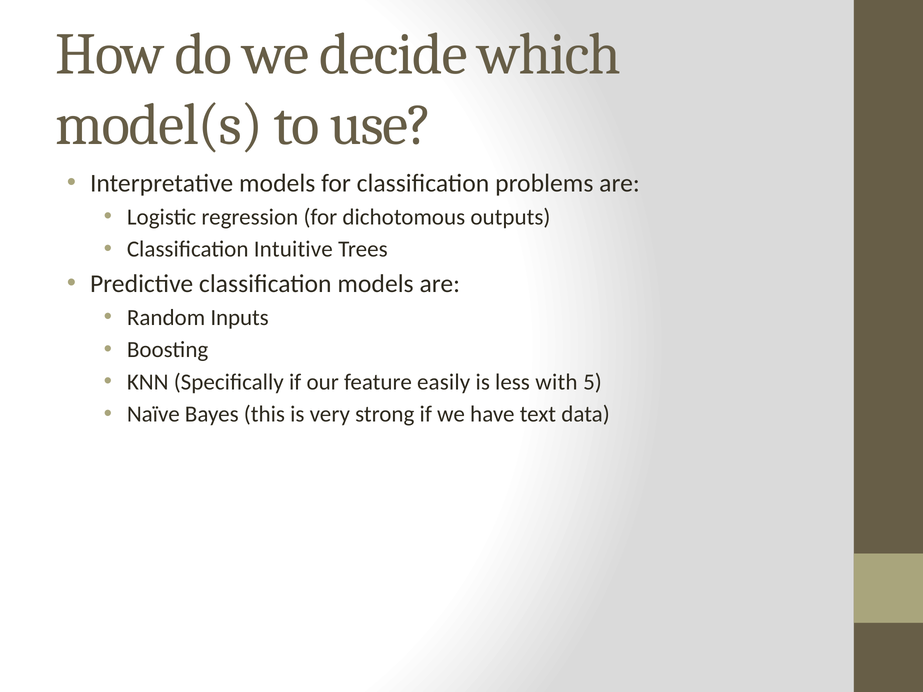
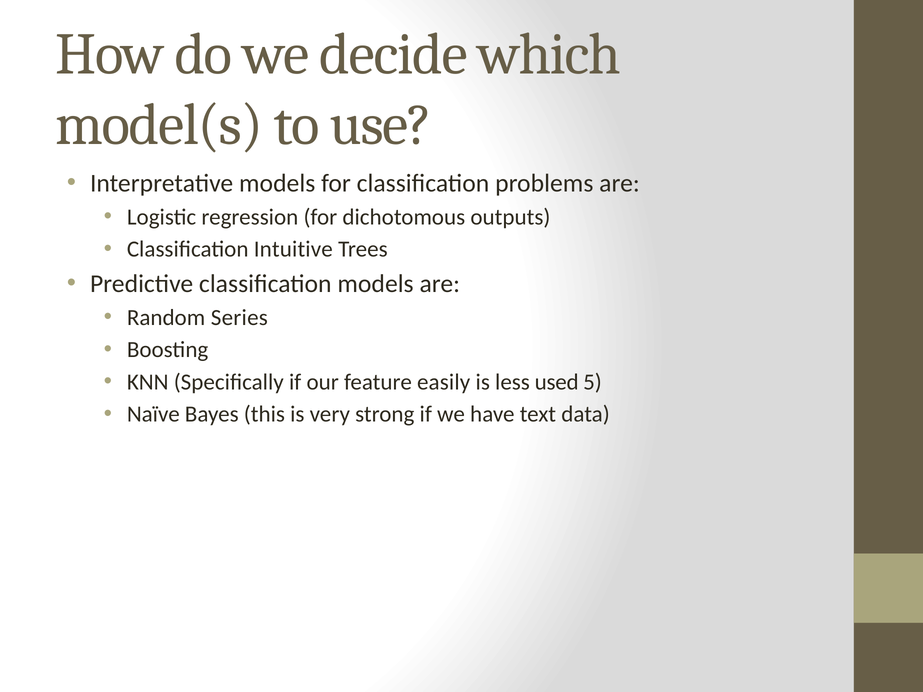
Inputs: Inputs -> Series (239, 318)
with: with -> used (557, 382)
